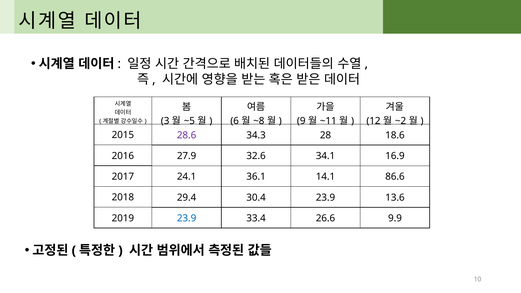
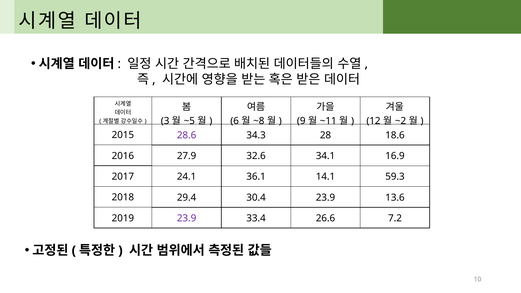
86.6: 86.6 -> 59.3 (395, 177)
23.9 colour: blue -> purple (187, 218)
9.9: 9.9 -> 7.2 (395, 218)
